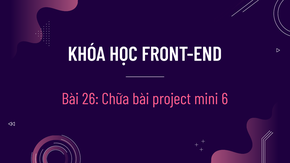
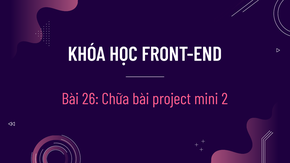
6: 6 -> 2 (225, 99)
